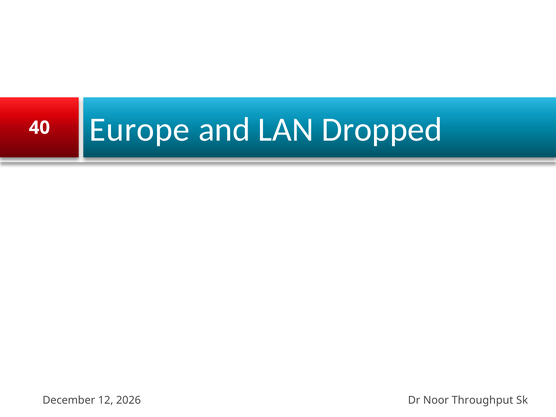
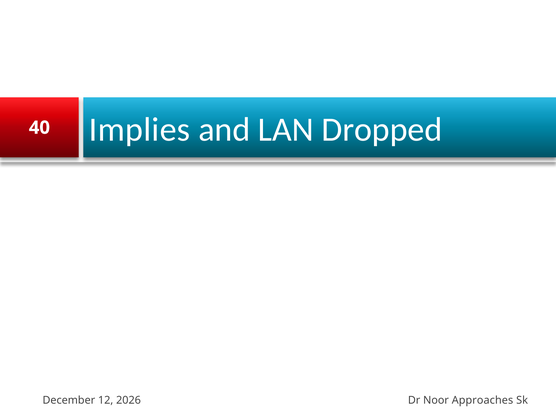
Europe: Europe -> Implies (140, 130)
Throughput: Throughput -> Approaches (482, 400)
